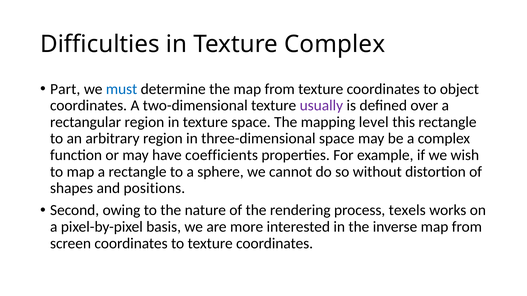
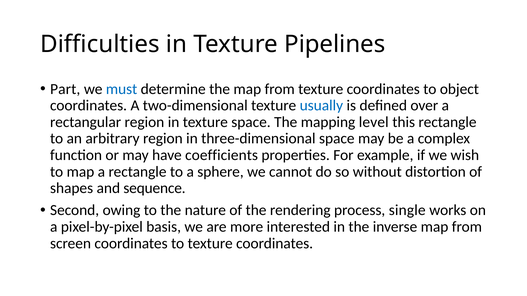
Texture Complex: Complex -> Pipelines (335, 44)
usually colour: purple -> blue (321, 106)
positions: positions -> sequence (154, 189)
texels: texels -> single (407, 211)
